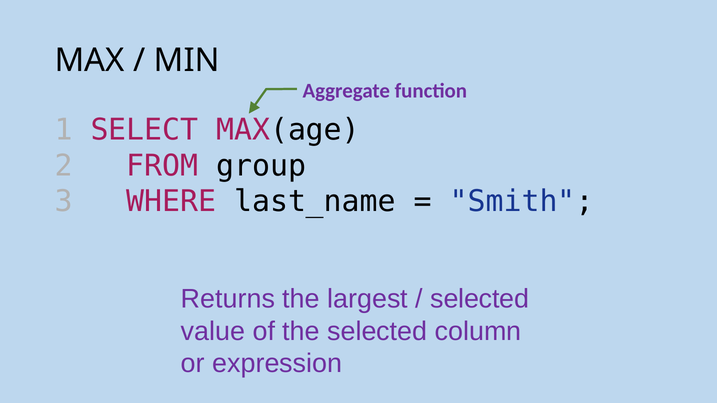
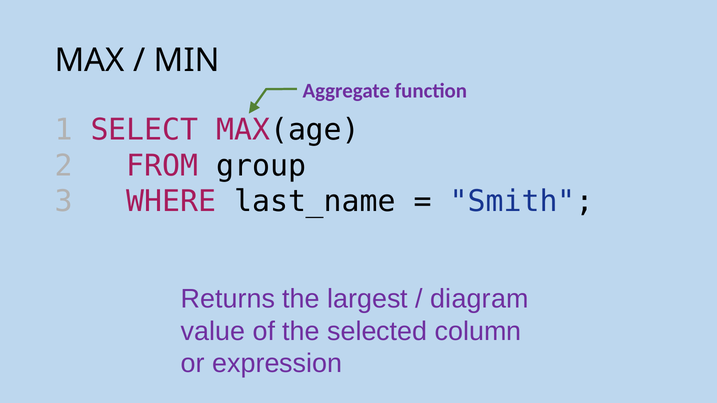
selected: selected -> diagram (479, 299)
